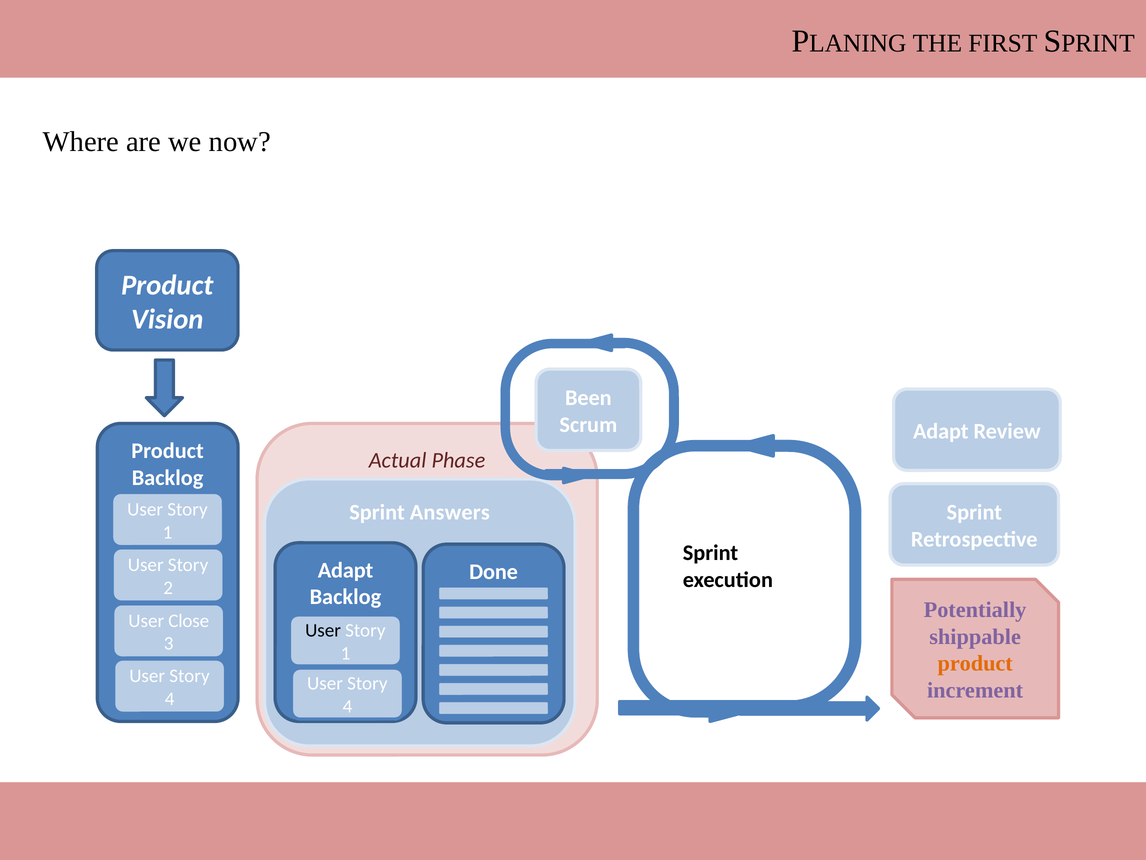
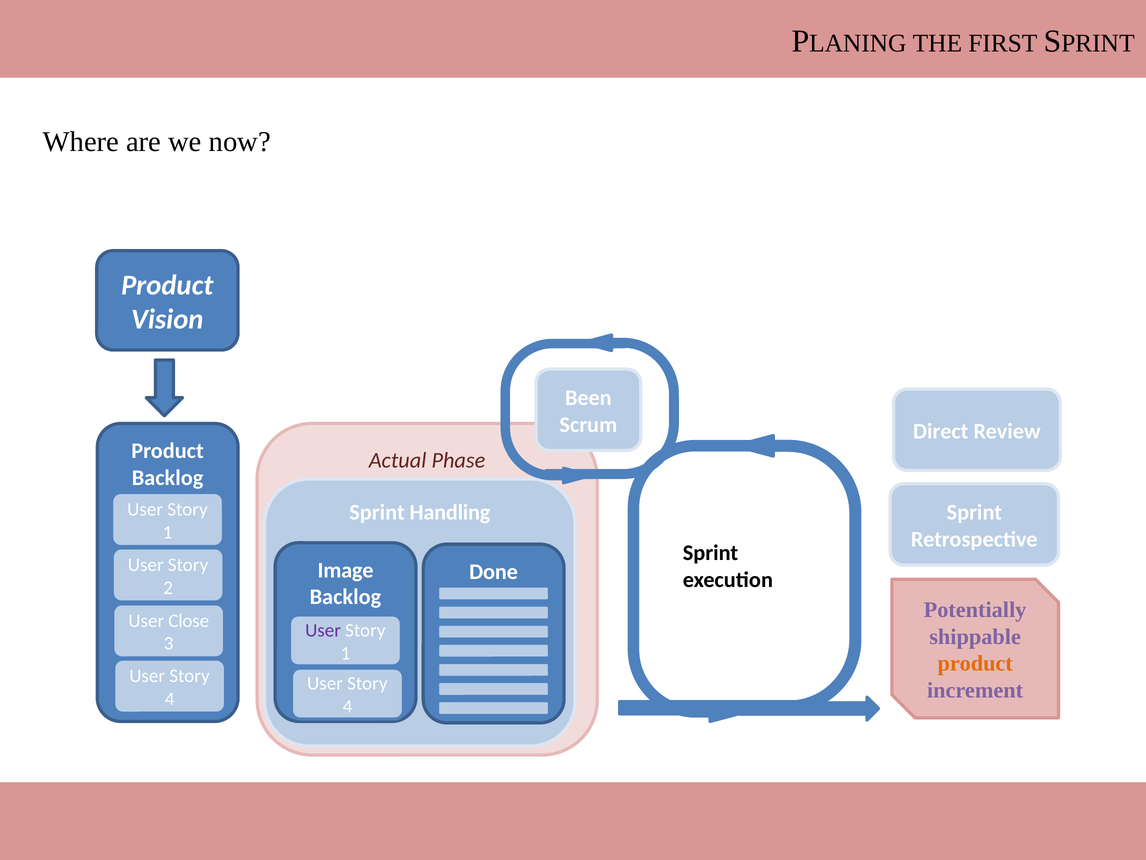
Scrum Adapt: Adapt -> Direct (941, 431)
Answers: Answers -> Handling (450, 512)
Adapt: Adapt -> Image (346, 570)
User colour: black -> purple (323, 630)
